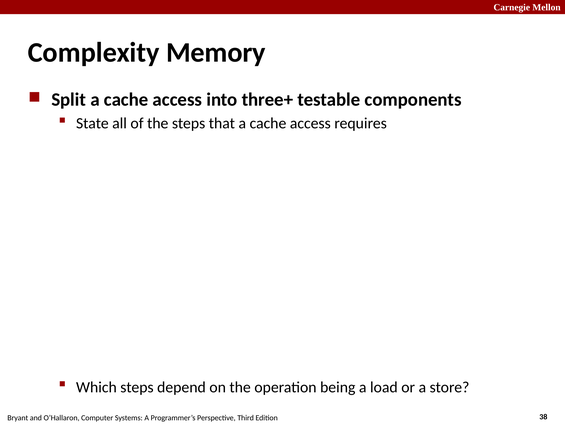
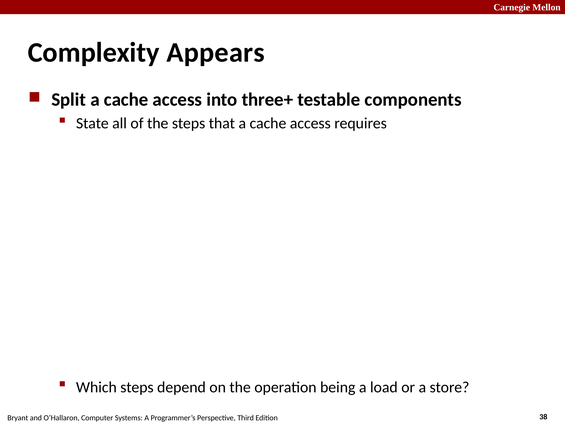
Complexity Memory: Memory -> Appears (216, 52)
